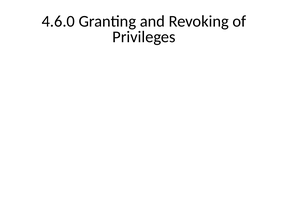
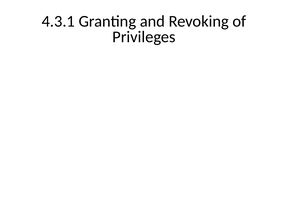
4.6.0: 4.6.0 -> 4.3.1 (58, 21)
